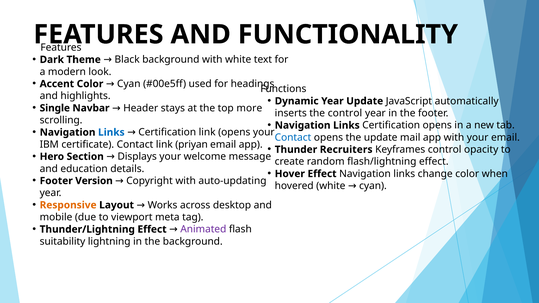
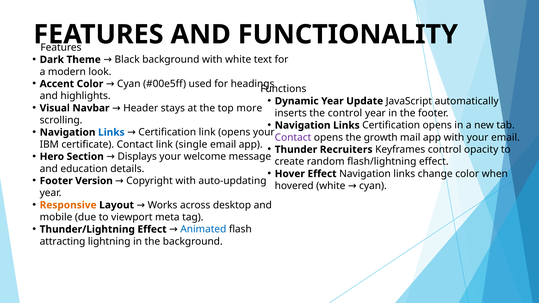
Single: Single -> Visual (55, 108)
Contact colour: blue -> purple (293, 137)
the update: update -> growth (381, 137)
priyan: priyan -> single (191, 145)
Animated colour: purple -> blue (203, 229)
suitability: suitability -> attracting (63, 242)
